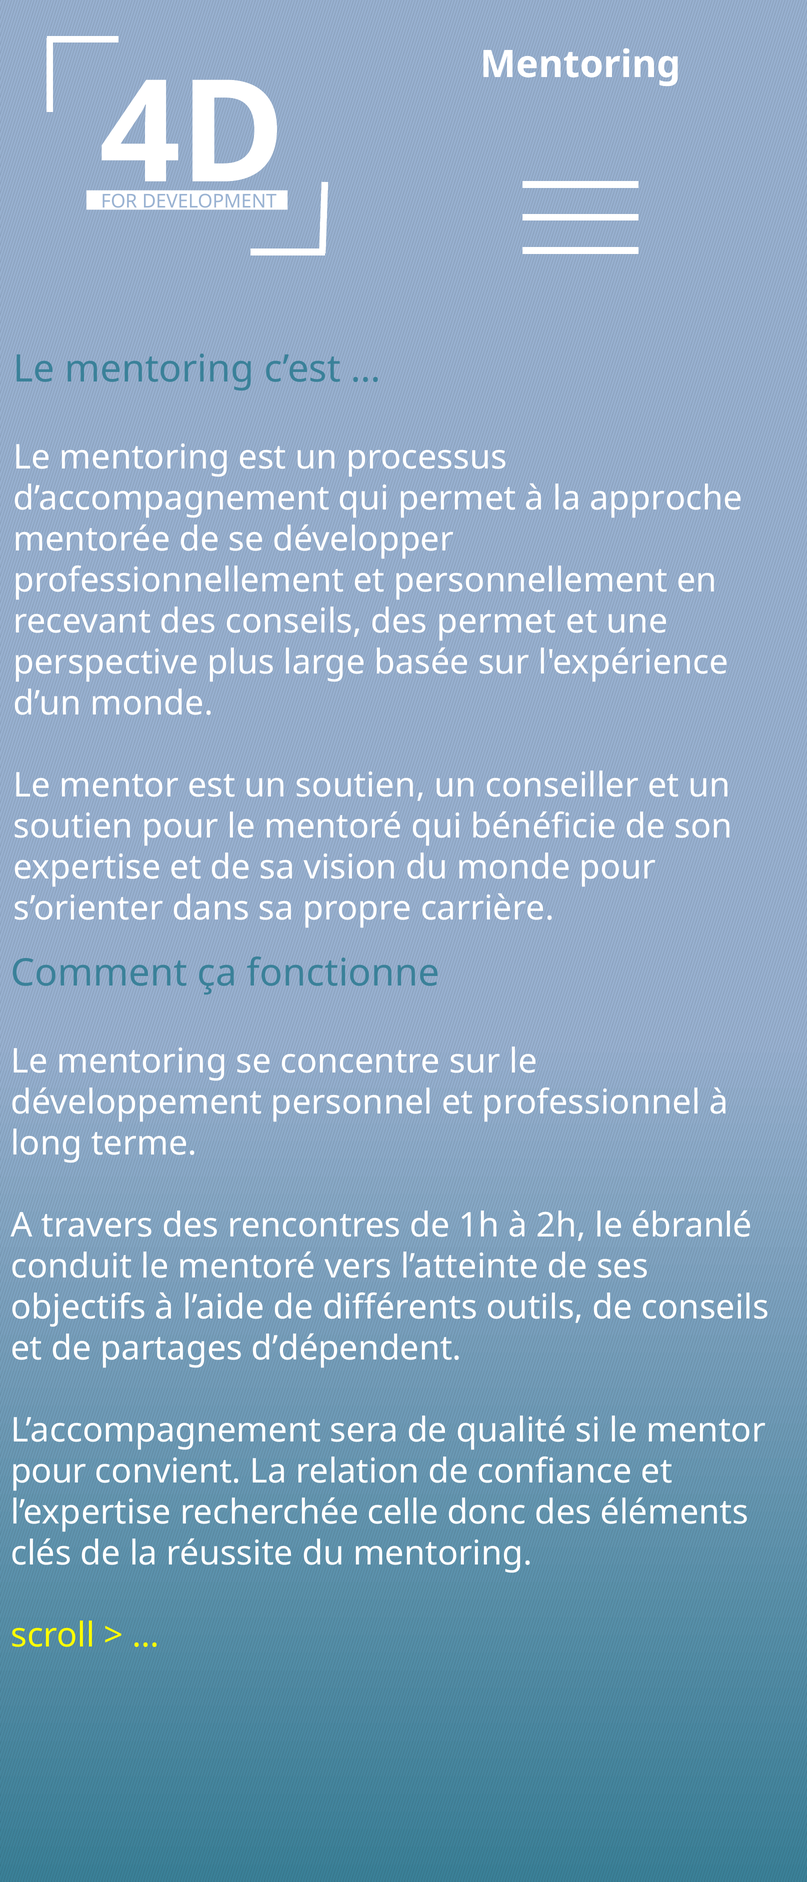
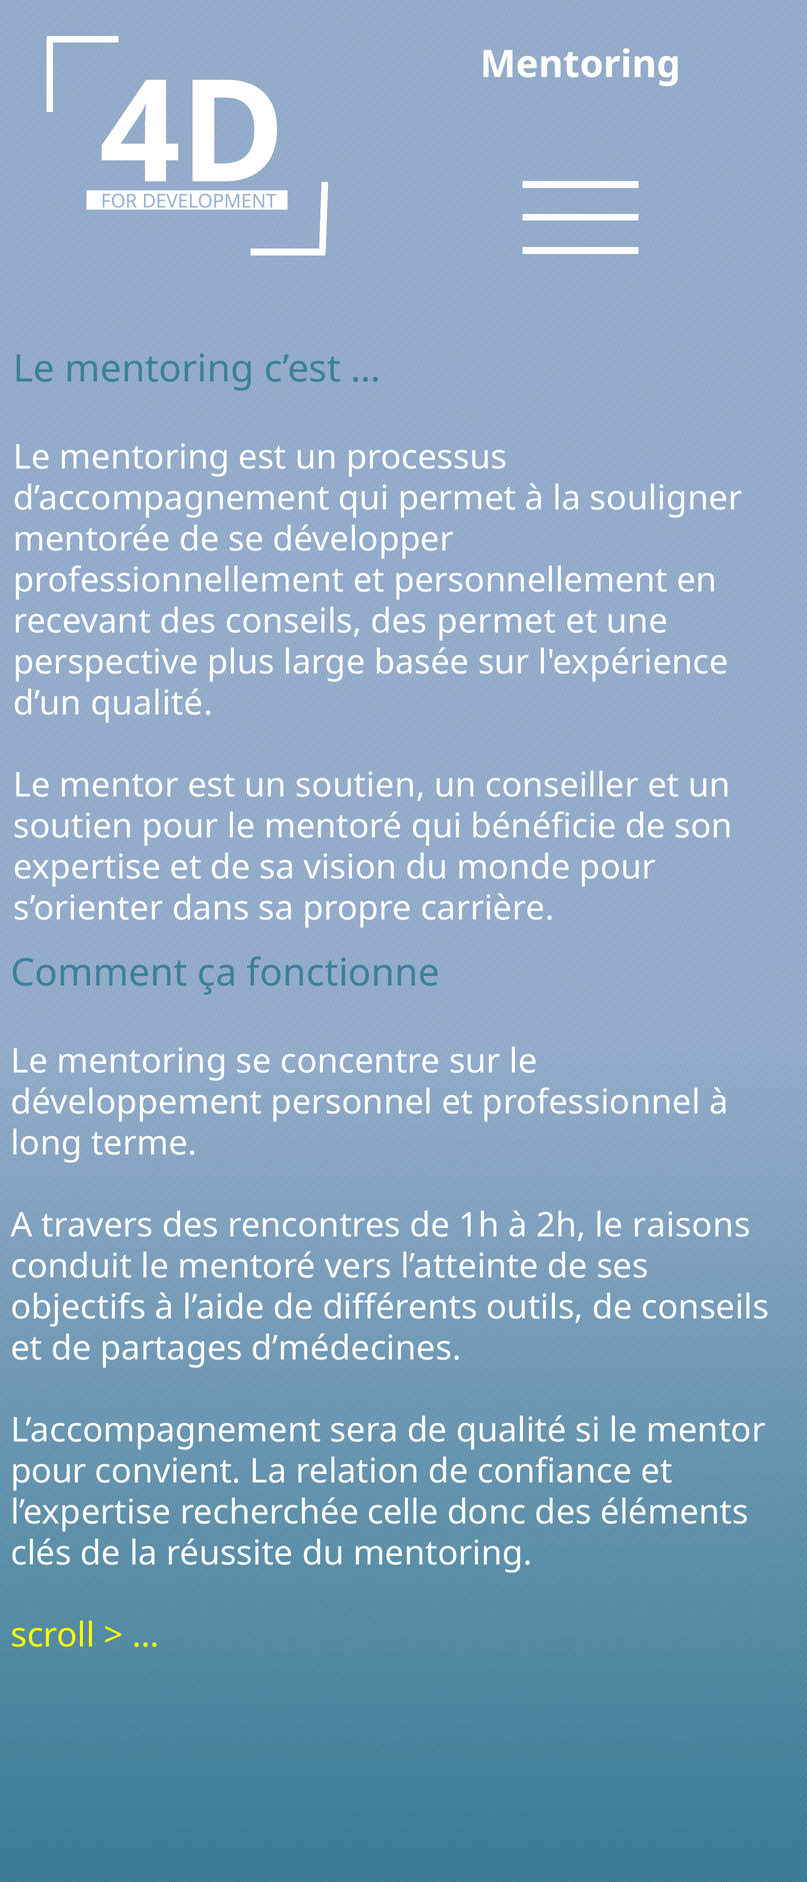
approche: approche -> souligner (666, 499)
d’un monde: monde -> qualité (152, 704)
ébranlé: ébranlé -> raisons (691, 1226)
d’dépendent: d’dépendent -> d’médecines (356, 1349)
